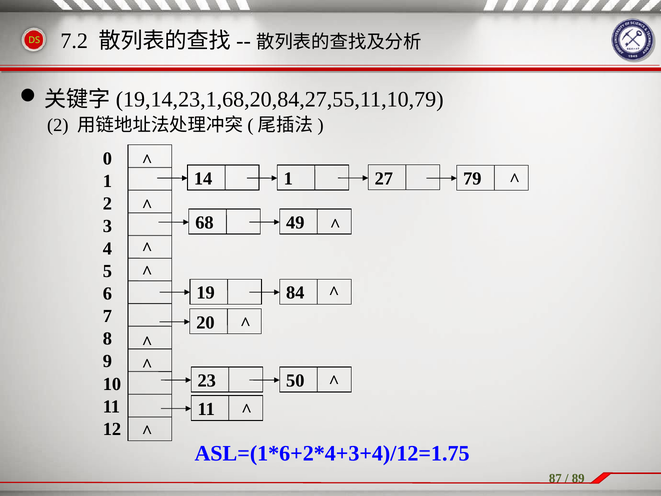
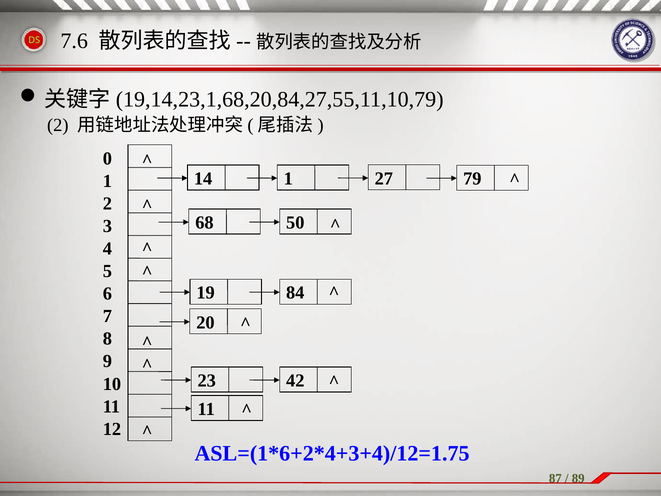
7.2: 7.2 -> 7.6 (74, 41)
49: 49 -> 50 (295, 223)
50: 50 -> 42 (295, 381)
